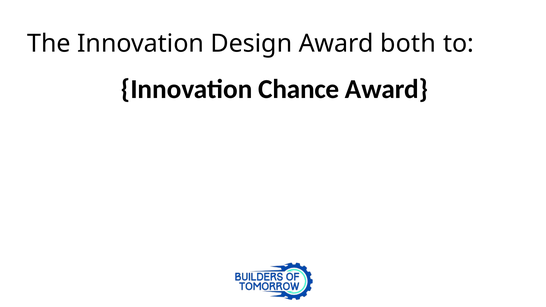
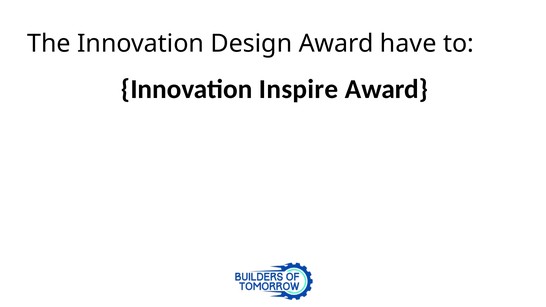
both: both -> have (408, 44)
Chance: Chance -> Inspire (299, 89)
